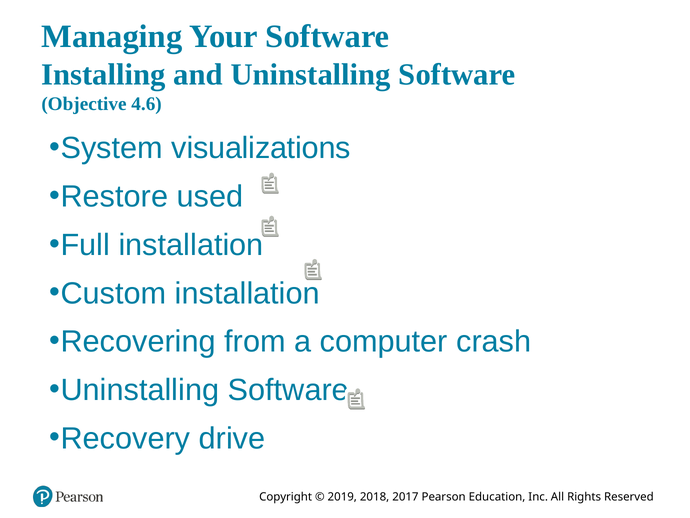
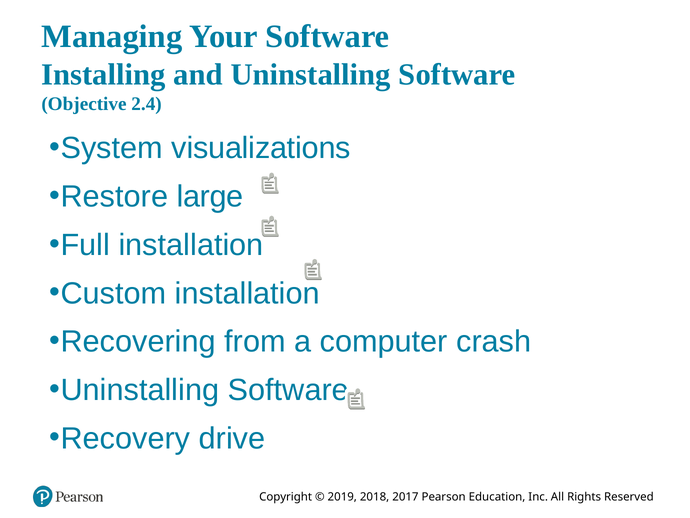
4.6: 4.6 -> 2.4 (147, 104)
used: used -> large (210, 196)
